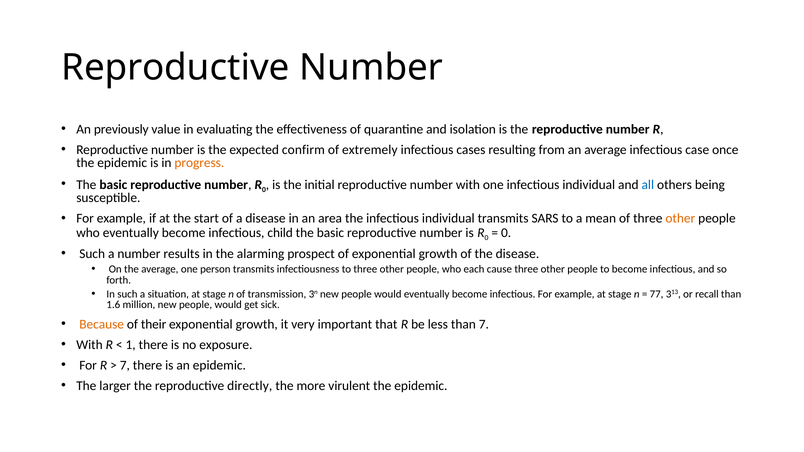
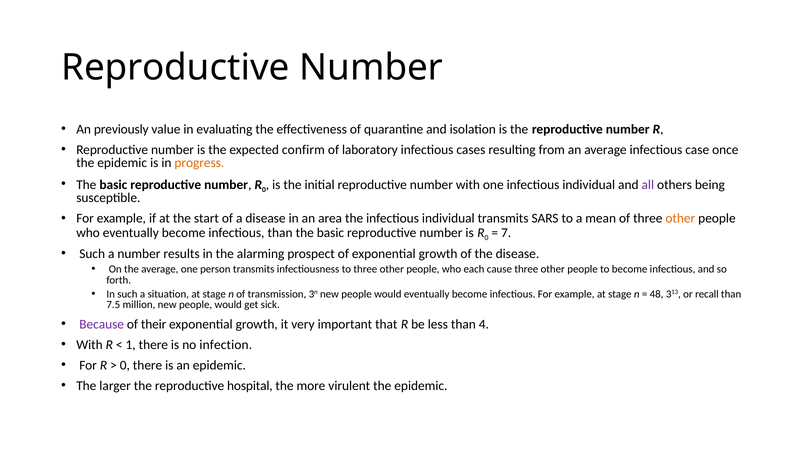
extremely: extremely -> laboratory (370, 150)
all colour: blue -> purple (648, 185)
infectious child: child -> than (280, 233)
0: 0 -> 7 (506, 233)
77: 77 -> 48 (657, 294)
1.6: 1.6 -> 7.5 (113, 305)
Because colour: orange -> purple (102, 324)
than 7: 7 -> 4 (484, 324)
exposure: exposure -> infection (226, 345)
7: 7 -> 0 (125, 365)
directly: directly -> hospital (250, 386)
